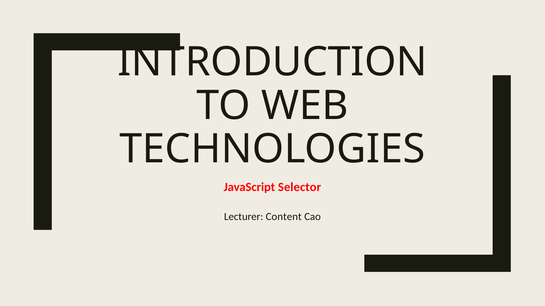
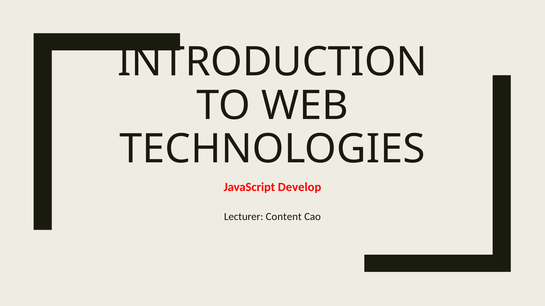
Selector: Selector -> Develop (300, 187)
